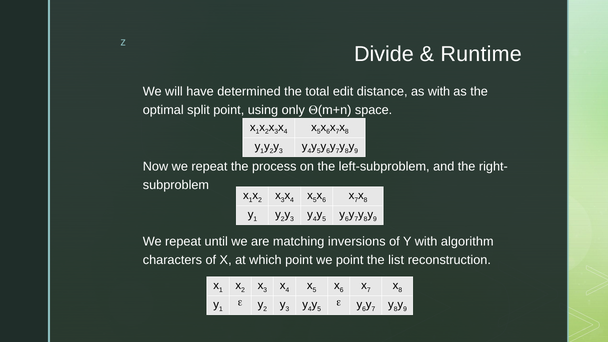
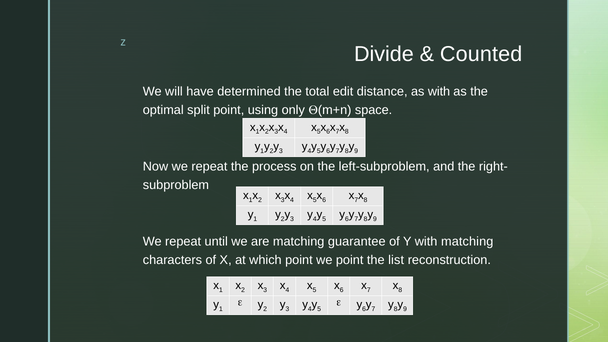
Runtime: Runtime -> Counted (481, 54)
inversions: inversions -> guarantee (357, 242)
with algorithm: algorithm -> matching (467, 242)
